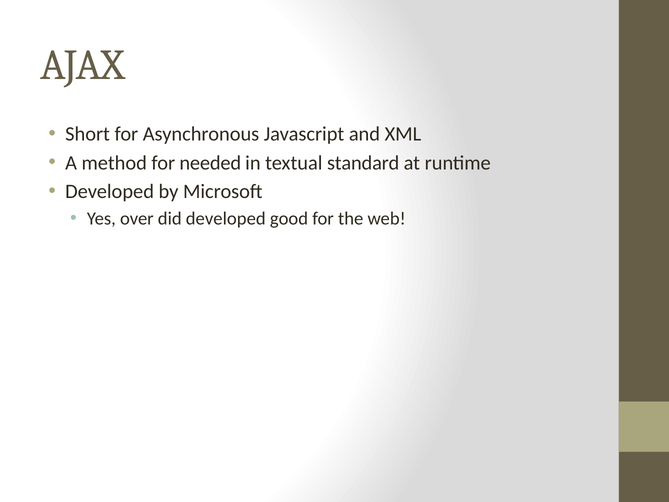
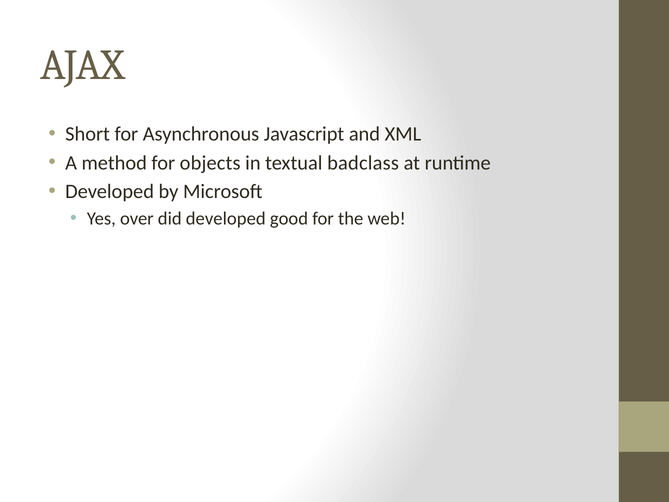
needed: needed -> objects (210, 163)
standard: standard -> badclass (363, 163)
